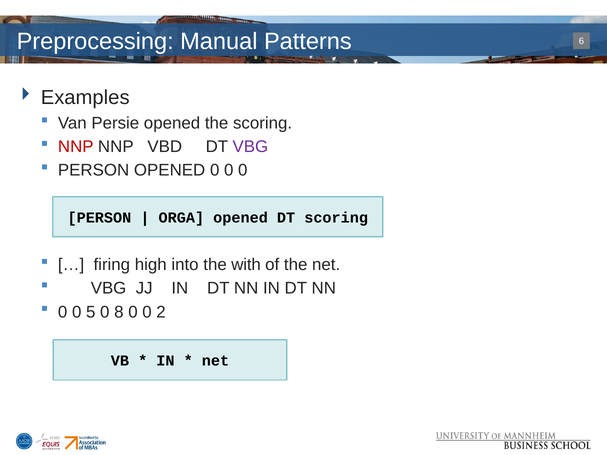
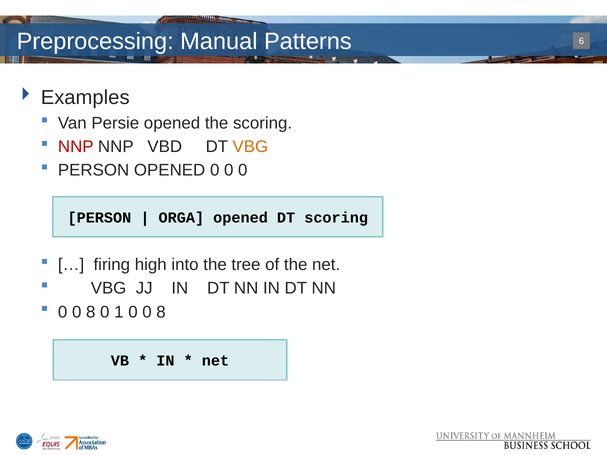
VBG colour: purple -> orange (250, 147)
with: with -> tree (246, 265)
5: 5 -> 8 (91, 312)
8: 8 -> 1 (119, 312)
2: 2 -> 8 (161, 312)
